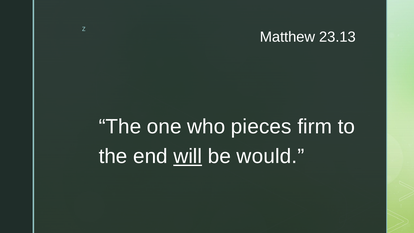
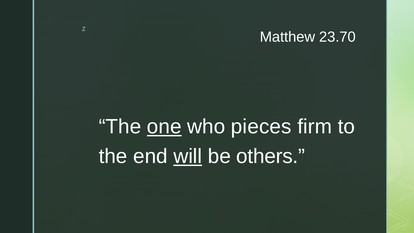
23.13: 23.13 -> 23.70 (337, 37)
one underline: none -> present (164, 127)
would: would -> others (271, 156)
